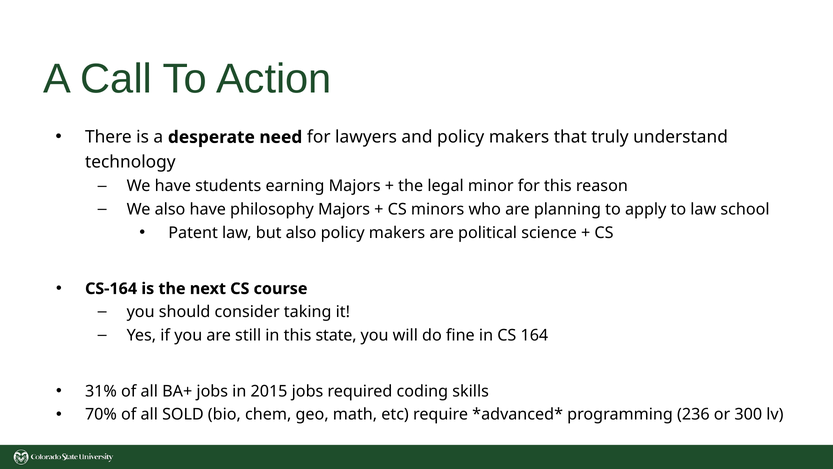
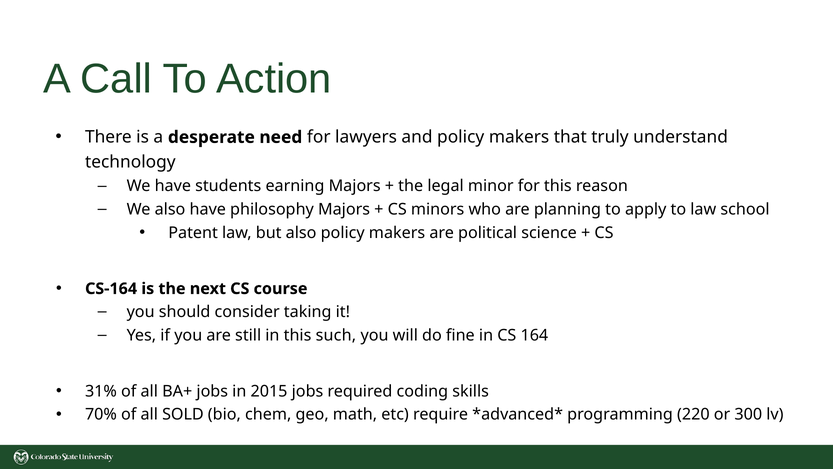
state: state -> such (336, 335)
236: 236 -> 220 (693, 414)
